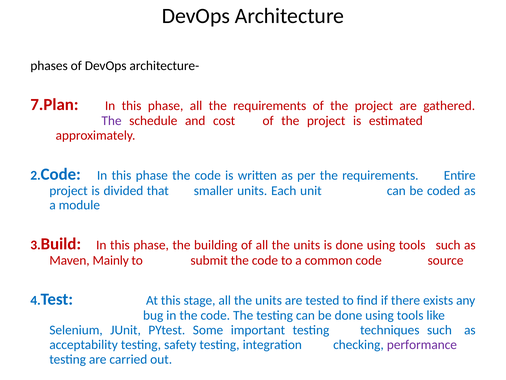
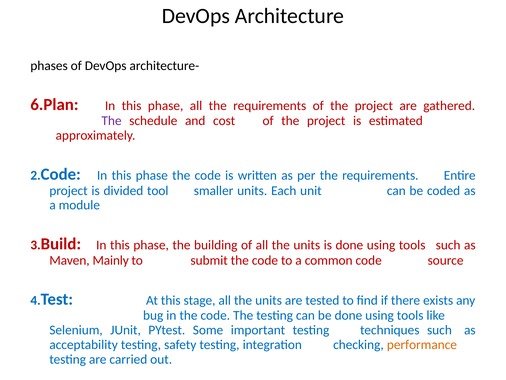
7.Plan: 7.Plan -> 6.Plan (54, 104)
that: that -> tool (158, 190)
performance colour: purple -> orange (422, 344)
